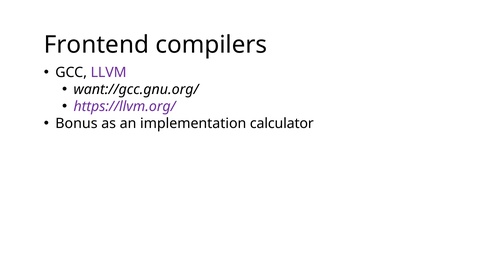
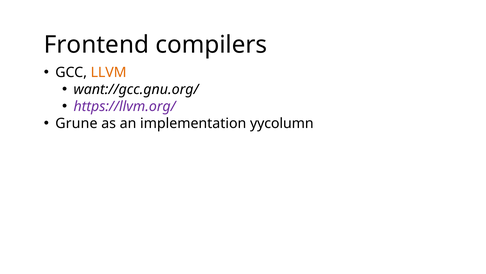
LLVM colour: purple -> orange (109, 72)
Bonus: Bonus -> Grune (76, 123)
calculator: calculator -> yycolumn (282, 123)
